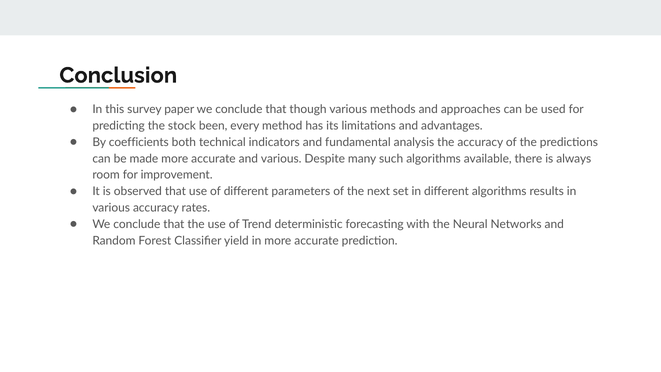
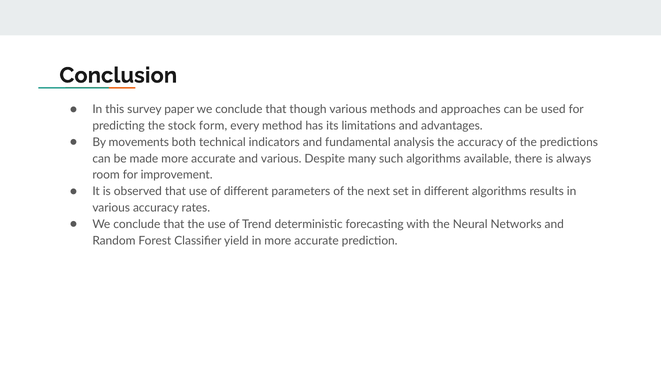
been: been -> form (213, 126)
coefficients: coefficients -> movements (139, 142)
